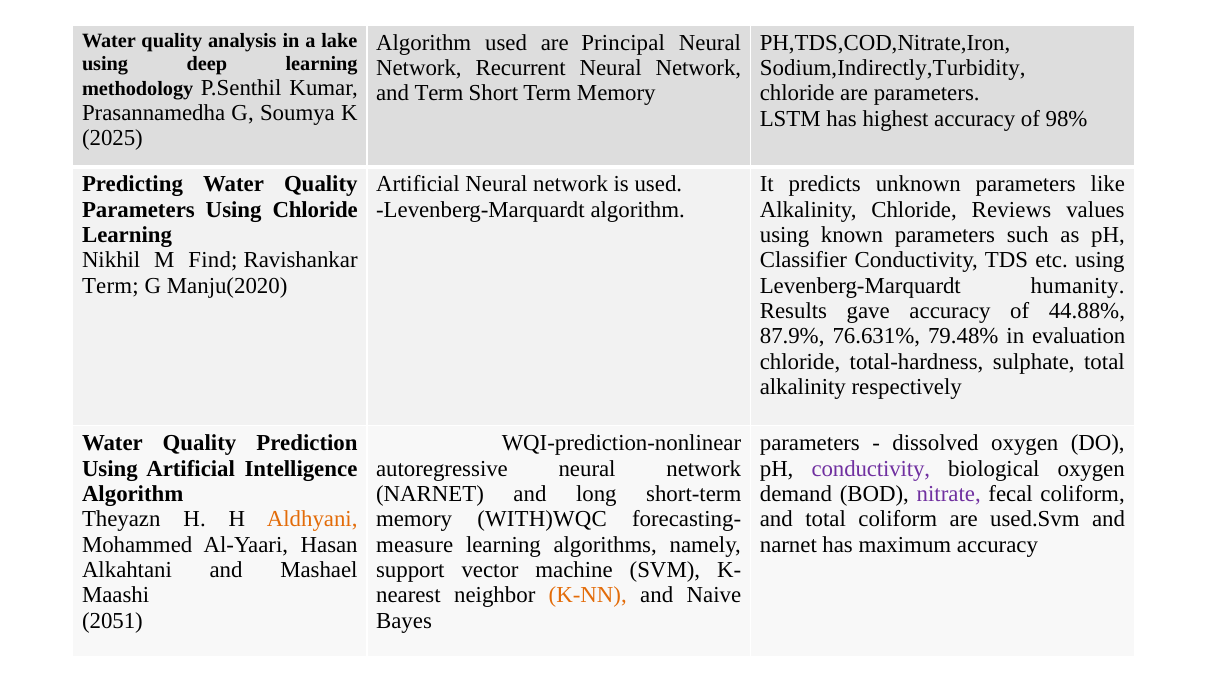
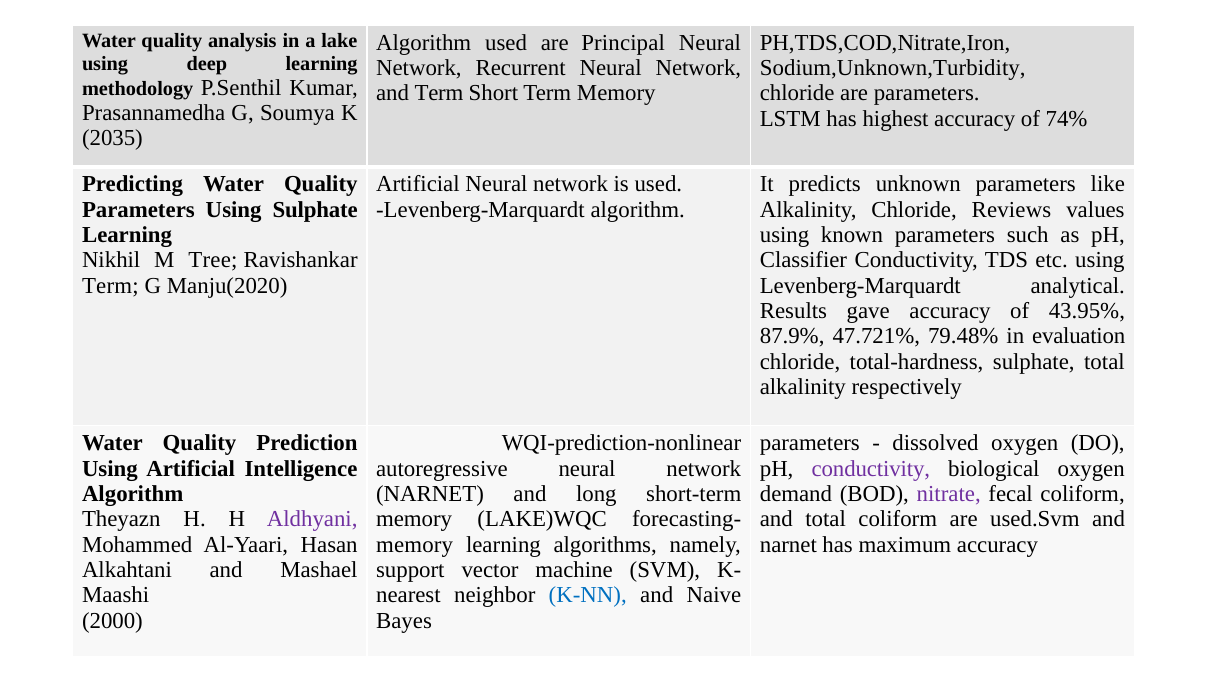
Sodium,Indirectly,Turbidity: Sodium,Indirectly,Turbidity -> Sodium,Unknown,Turbidity (893, 68)
98%: 98% -> 74% (1067, 119)
2025: 2025 -> 2035 (112, 138)
Using Chloride: Chloride -> Sulphate (315, 210)
Find: Find -> Tree (213, 260)
humanity: humanity -> analytical (1078, 286)
44.88%: 44.88% -> 43.95% (1087, 311)
76.631%: 76.631% -> 47.721% (876, 336)
Aldhyani colour: orange -> purple (312, 519)
WITH)WQC: WITH)WQC -> LAKE)WQC (542, 519)
measure: measure -> memory (415, 544)
K-NN colour: orange -> blue (588, 595)
2051: 2051 -> 2000 (112, 620)
